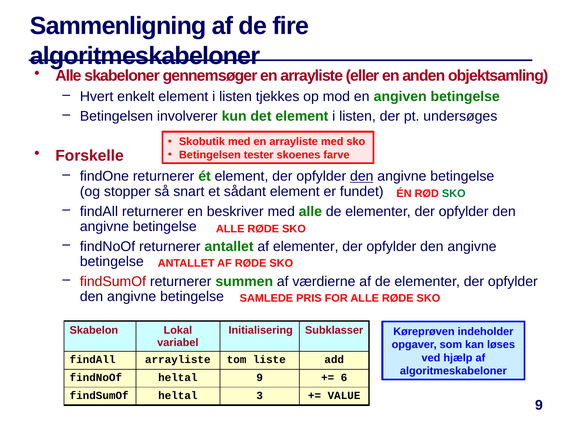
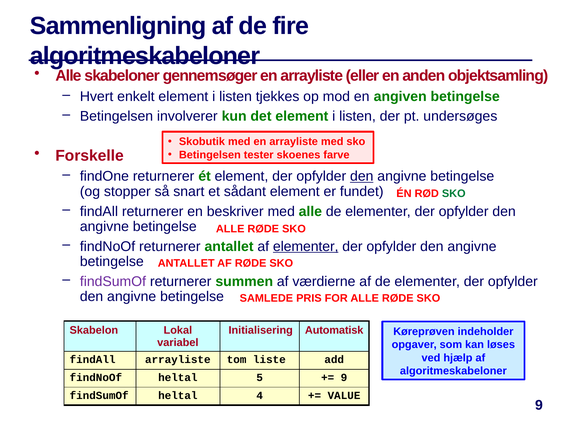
elementer underline: none -> present (306, 246)
findSumOf colour: red -> purple (113, 281)
Subklasser: Subklasser -> Automatisk (334, 330)
heltal 9: 9 -> 5 (260, 377)
6: 6 -> 9 (344, 377)
3: 3 -> 4 (260, 395)
